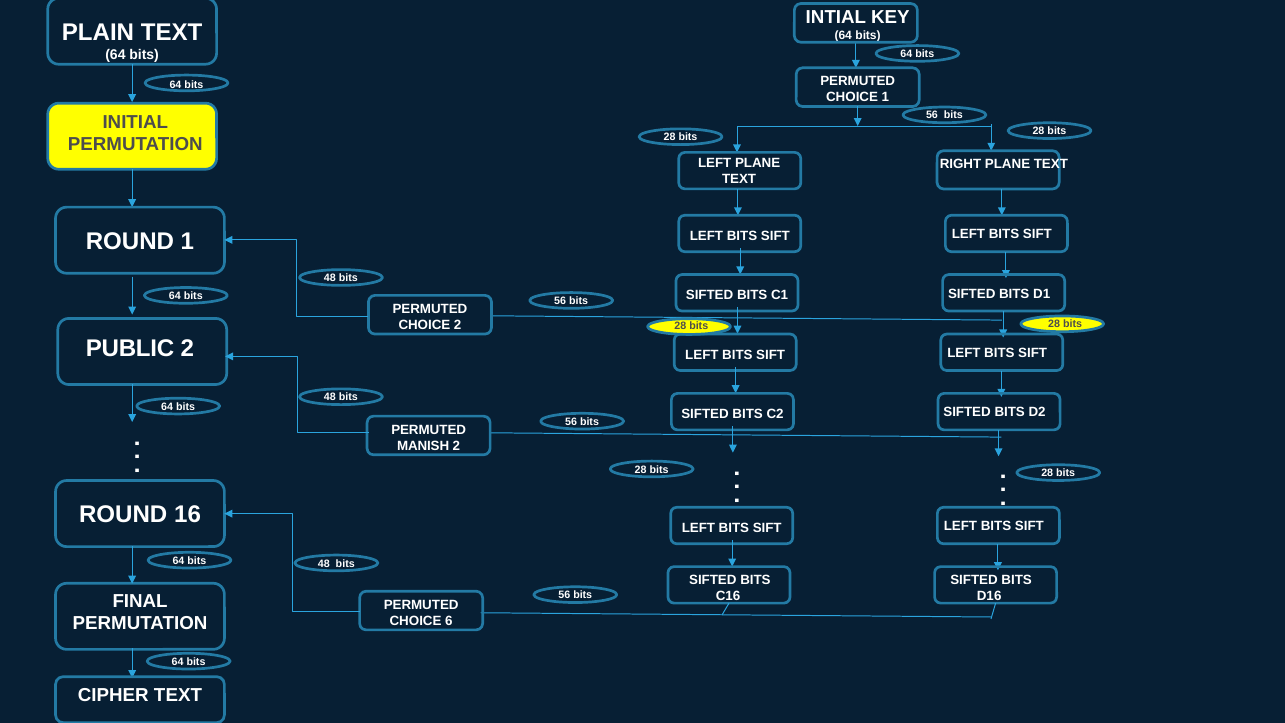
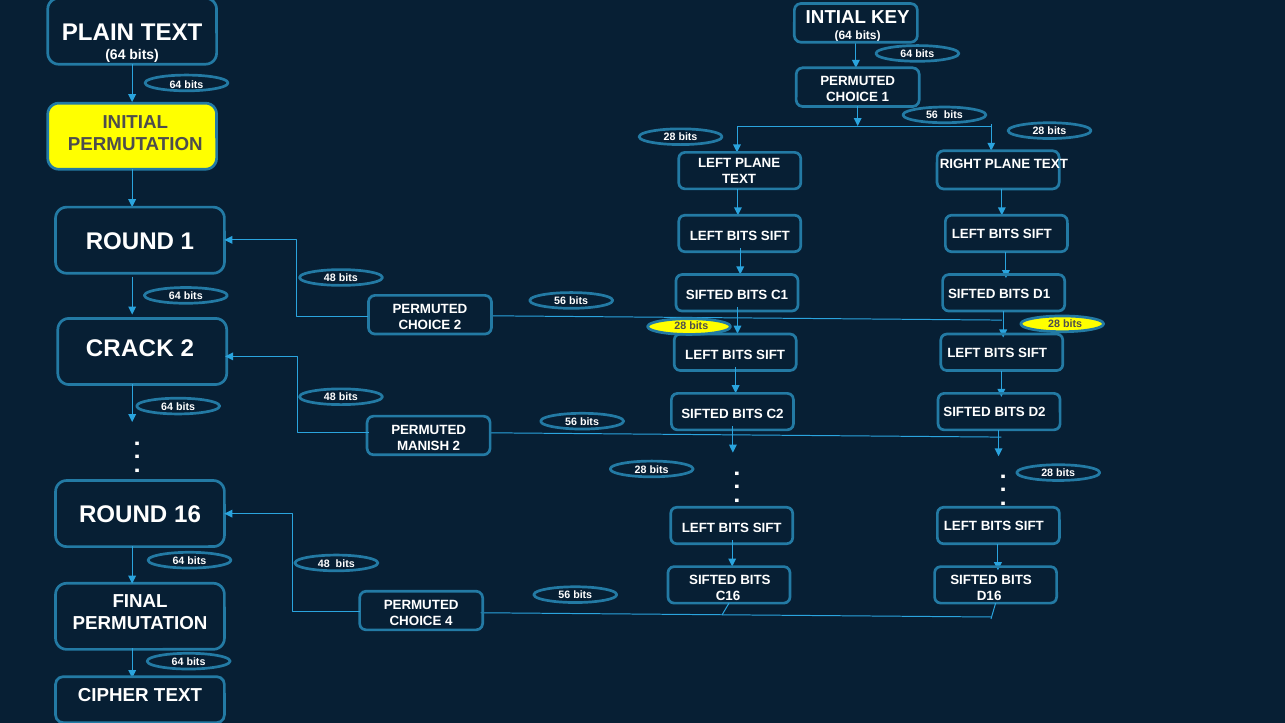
PUBLIC: PUBLIC -> CRACK (130, 349)
6: 6 -> 4 (449, 621)
